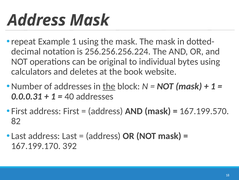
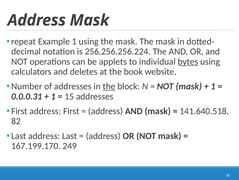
original: original -> applets (113, 61)
bytes underline: none -> present (188, 61)
40: 40 -> 15 (69, 96)
167.199.570: 167.199.570 -> 141.640.518 (204, 111)
392: 392 -> 249 (70, 145)
